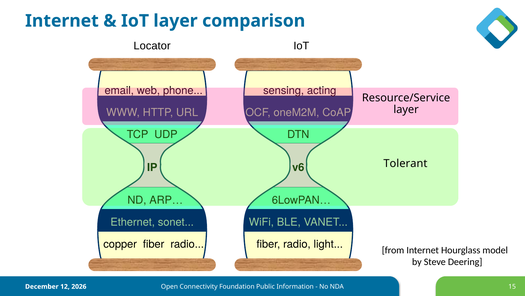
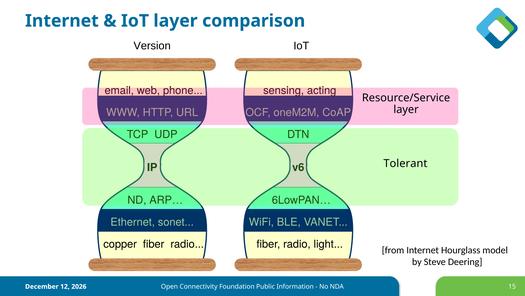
Locator: Locator -> Version (152, 46)
